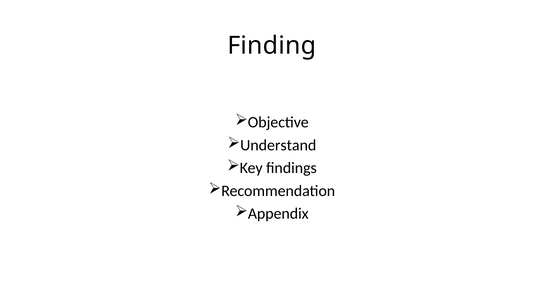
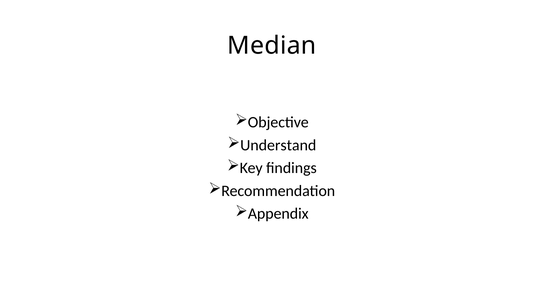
Finding: Finding -> Median (272, 46)
